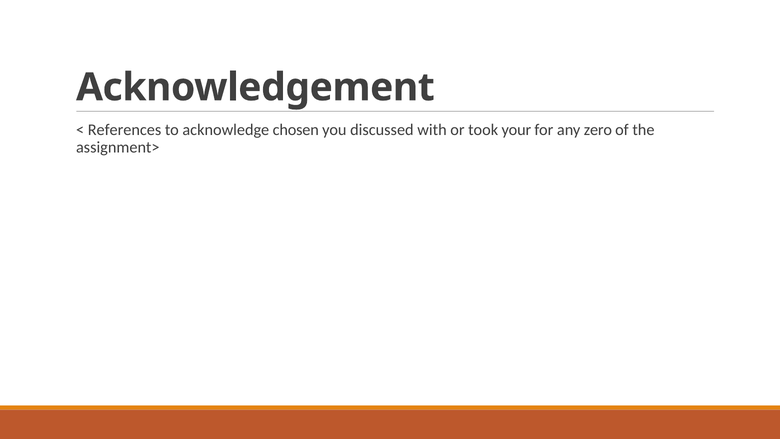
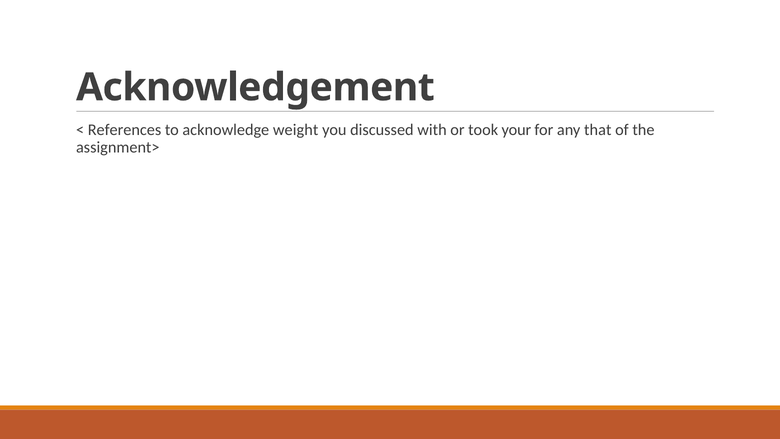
chosen: chosen -> weight (296, 130)
zero: zero -> that (598, 130)
